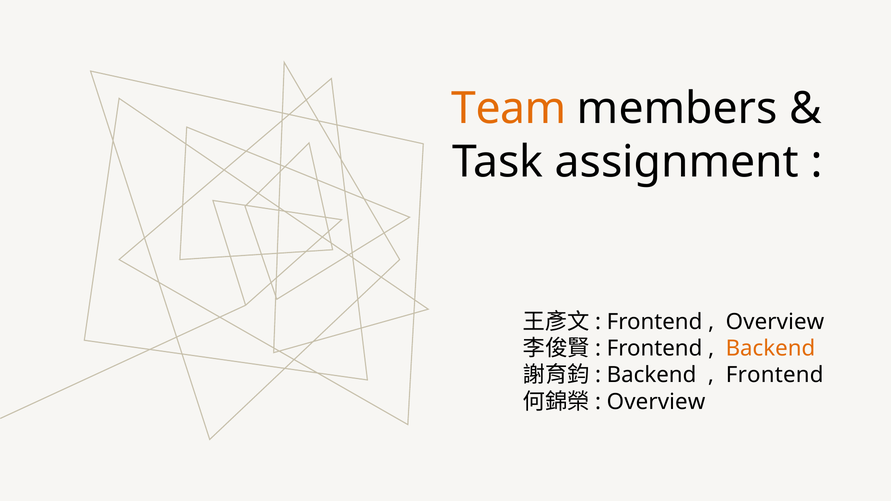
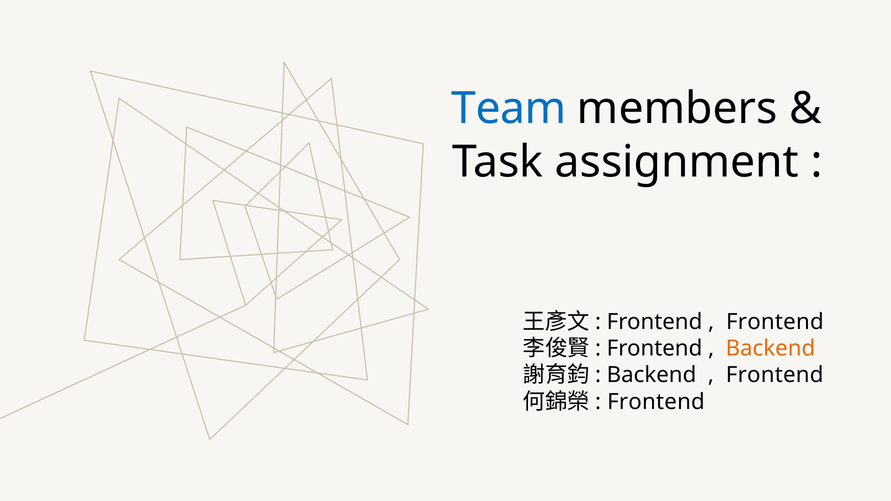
Team colour: orange -> blue (509, 109)
Overview: Overview -> Frontend (775, 322)
Overview: Overview -> Frontend (656, 402)
